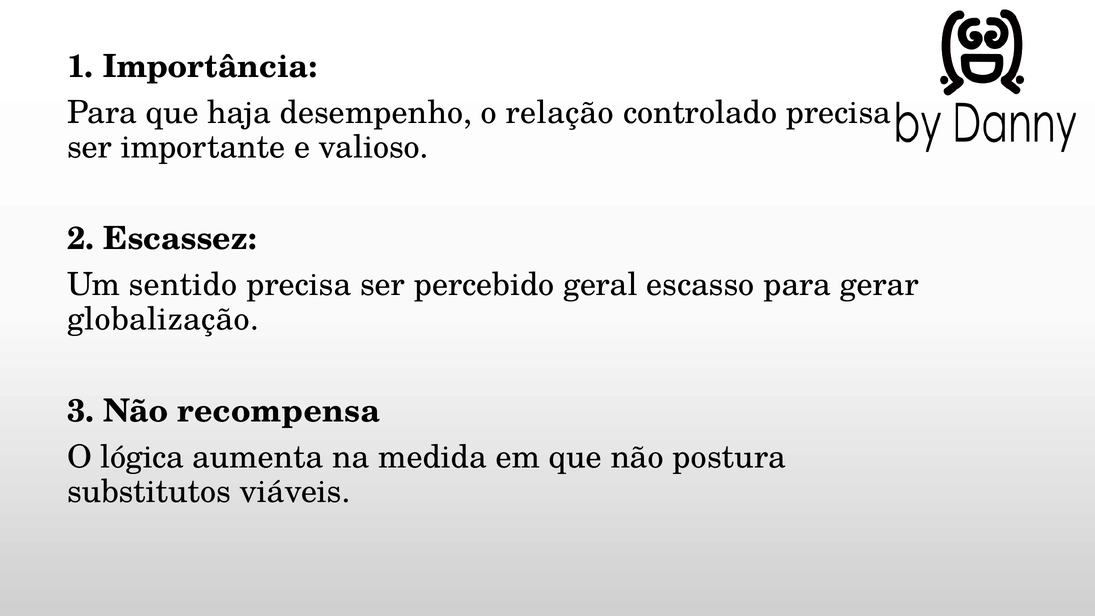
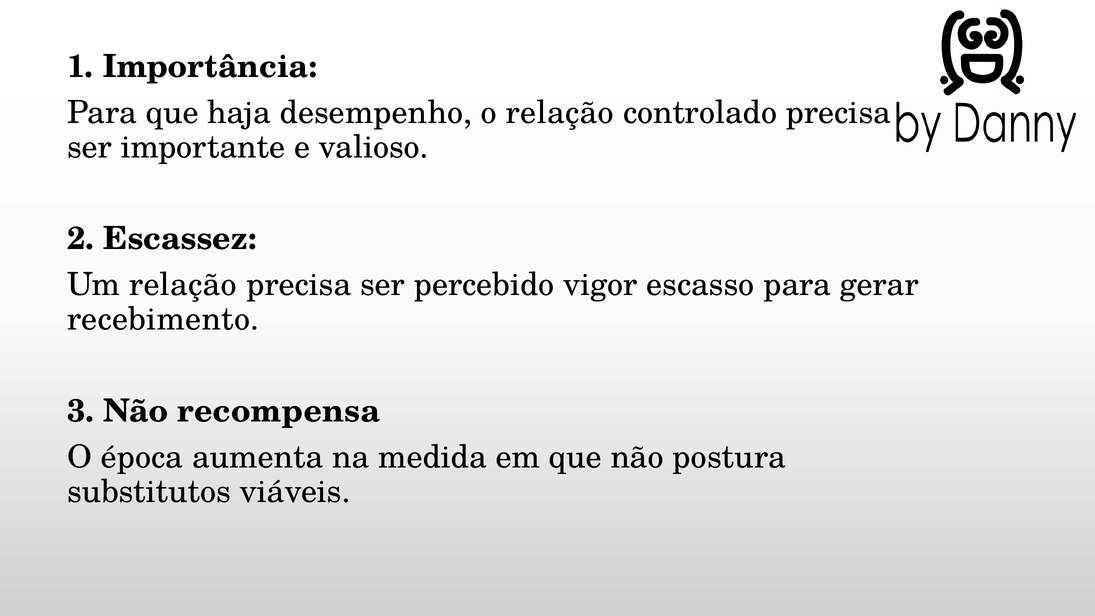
Um sentido: sentido -> relação (183, 285)
geral: geral -> vigor (600, 285)
globalização: globalização -> recebimento (163, 319)
lógica: lógica -> época (142, 457)
